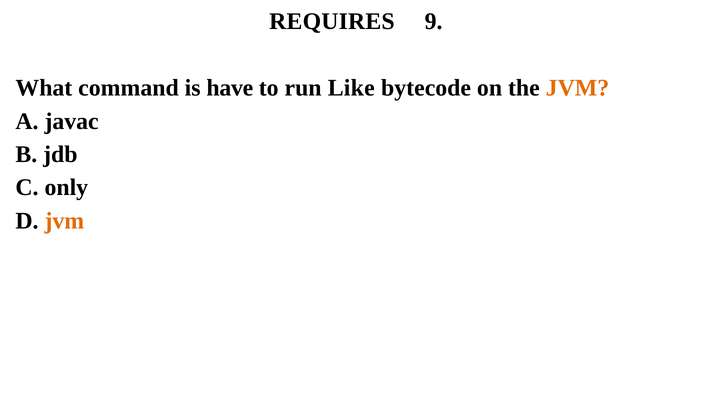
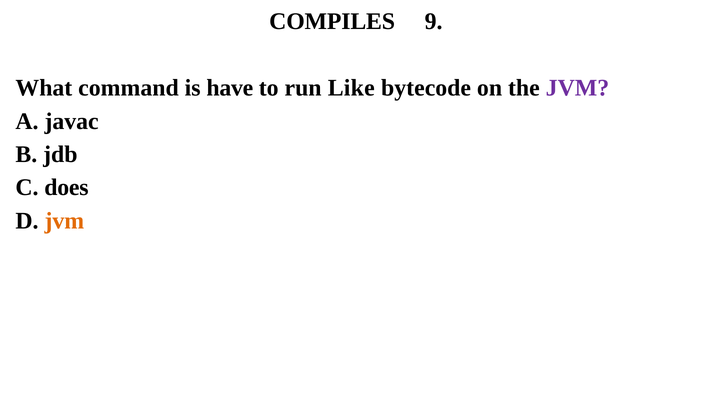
REQUIRES: REQUIRES -> COMPILES (332, 22)
JVM colour: orange -> purple (577, 88)
only: only -> does (66, 187)
